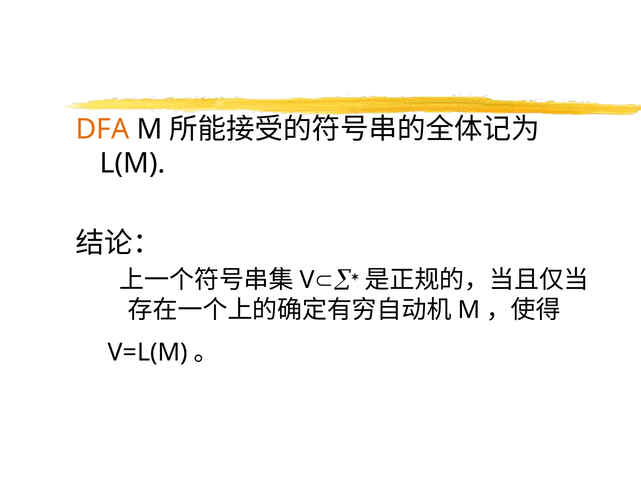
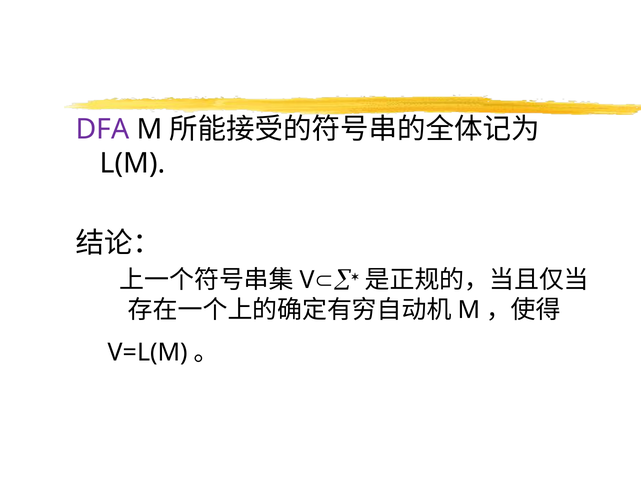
DFA colour: orange -> purple (103, 129)
